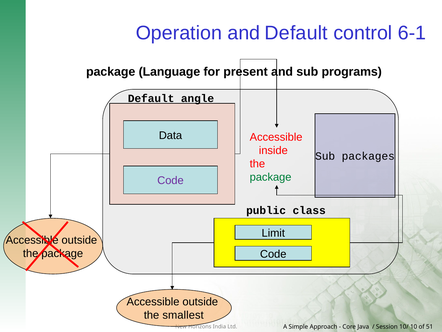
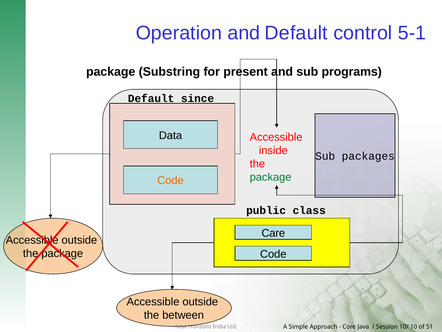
6-1: 6-1 -> 5-1 (412, 33)
Language: Language -> Substring (169, 72)
angle: angle -> since (198, 98)
Code colour: purple -> orange (170, 180)
Limit: Limit -> Care (273, 233)
smallest: smallest -> between (183, 315)
